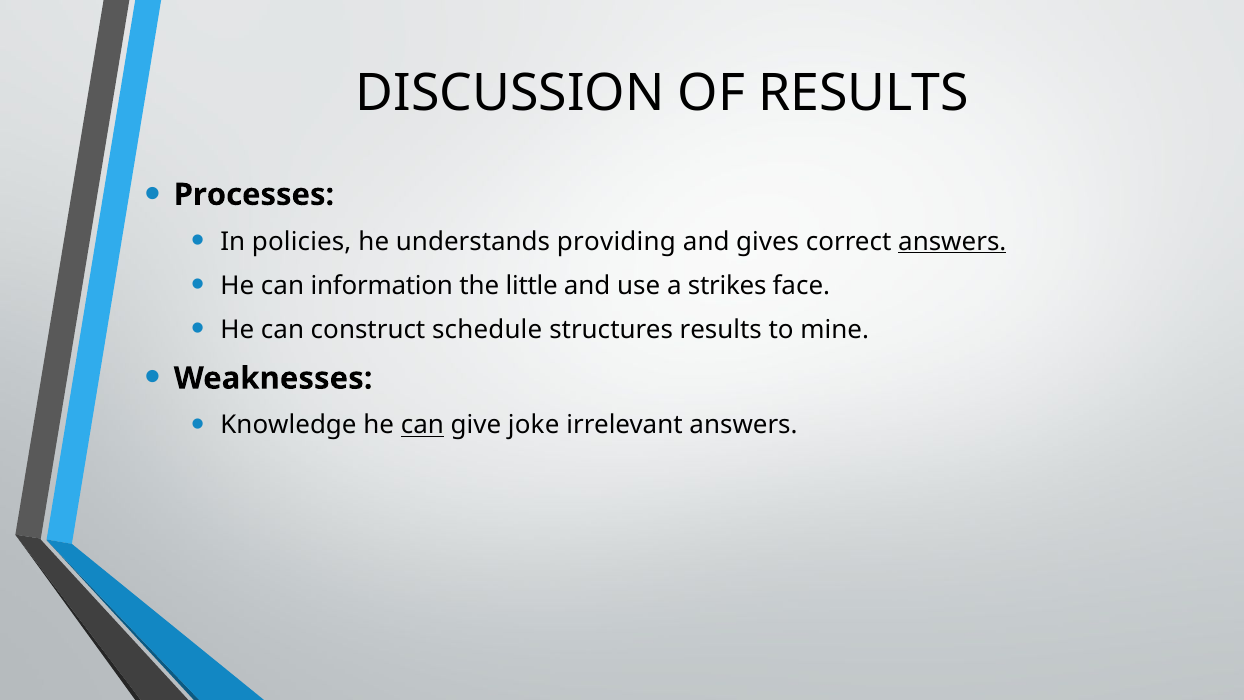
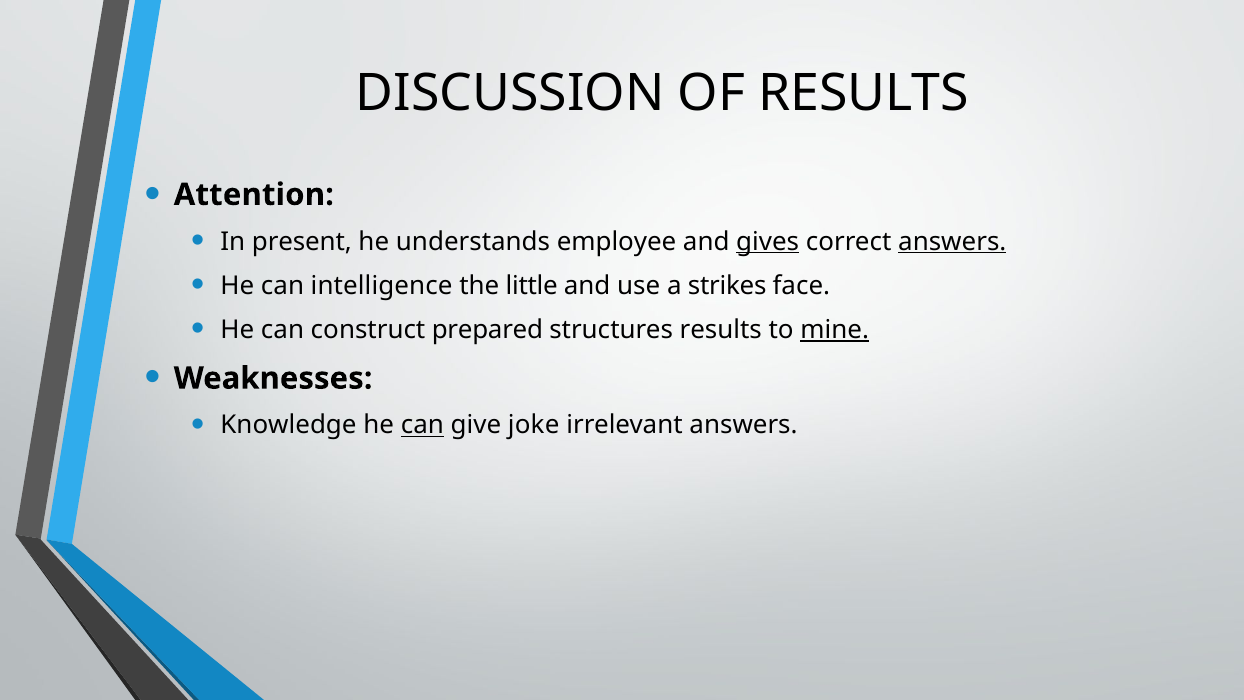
Processes: Processes -> Attention (254, 195)
policies: policies -> present (302, 241)
providing: providing -> employee (617, 241)
gives underline: none -> present (768, 241)
information: information -> intelligence (382, 286)
schedule: schedule -> prepared (487, 330)
mine underline: none -> present (835, 330)
